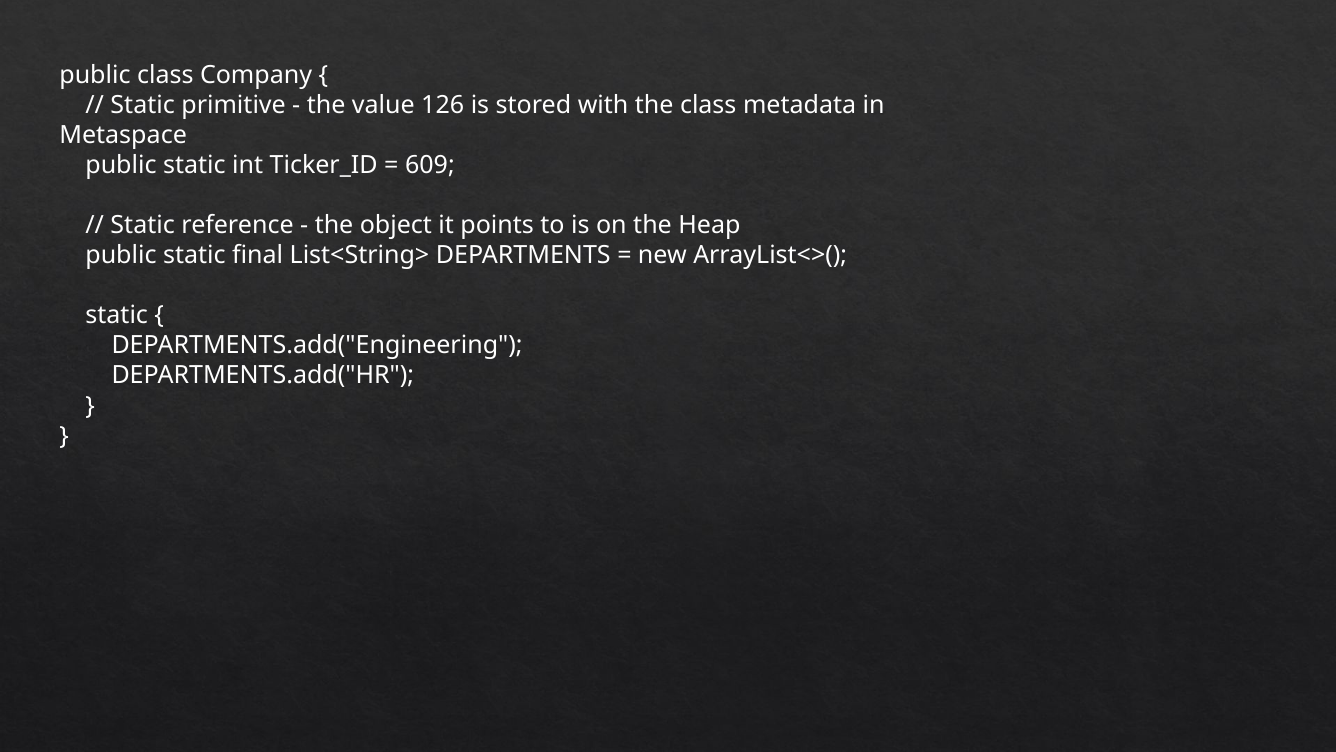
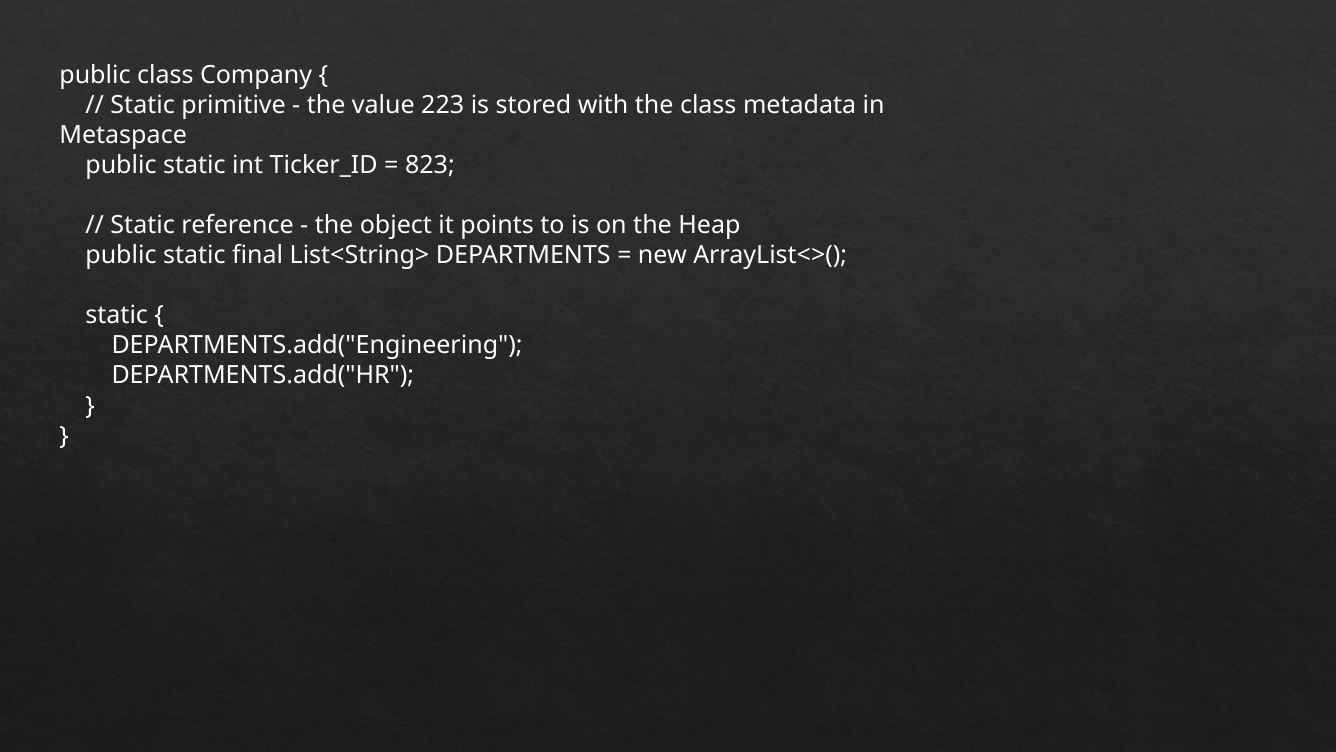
126: 126 -> 223 (443, 105)
609: 609 -> 823 (430, 165)
